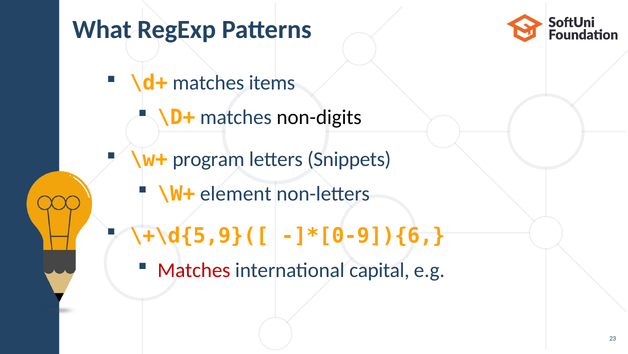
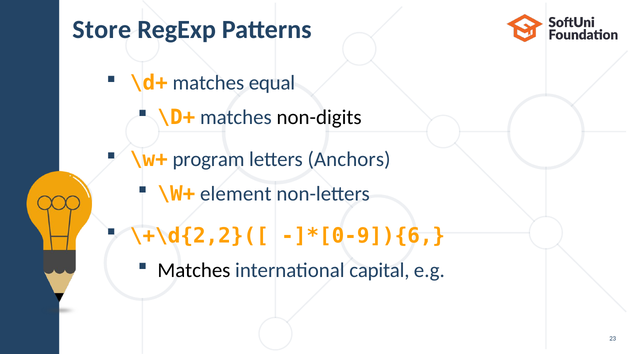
What: What -> Store (102, 30)
items: items -> equal (272, 83)
Snippets: Snippets -> Anchors (349, 159)
\+\d{5,9}([: \+\d{5,9}([ -> \+\d{2,2}([ (199, 235)
Matches colour: red -> black (194, 270)
